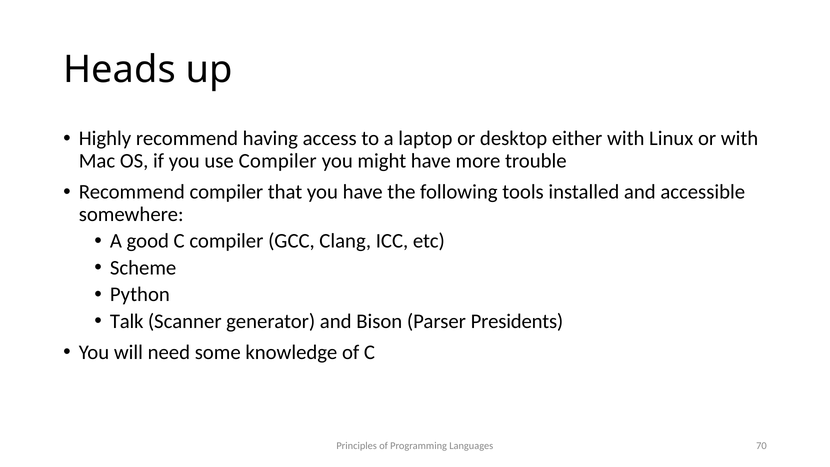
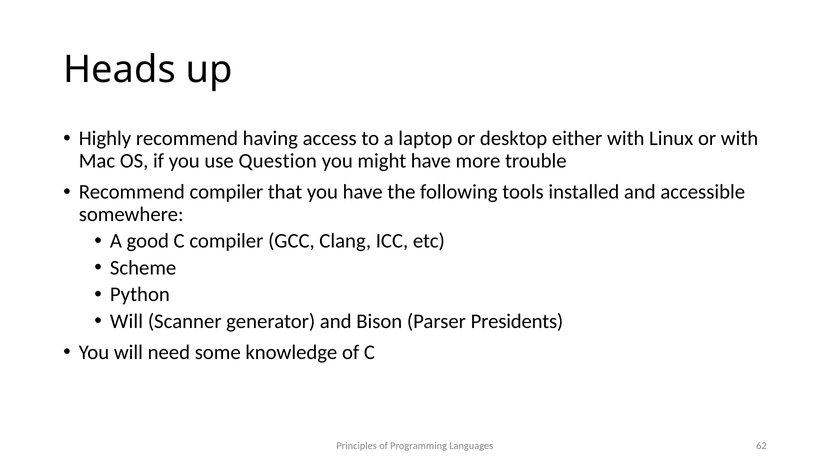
use Compiler: Compiler -> Question (278, 161)
Talk: Talk -> Will (127, 321)
70: 70 -> 62 (761, 446)
